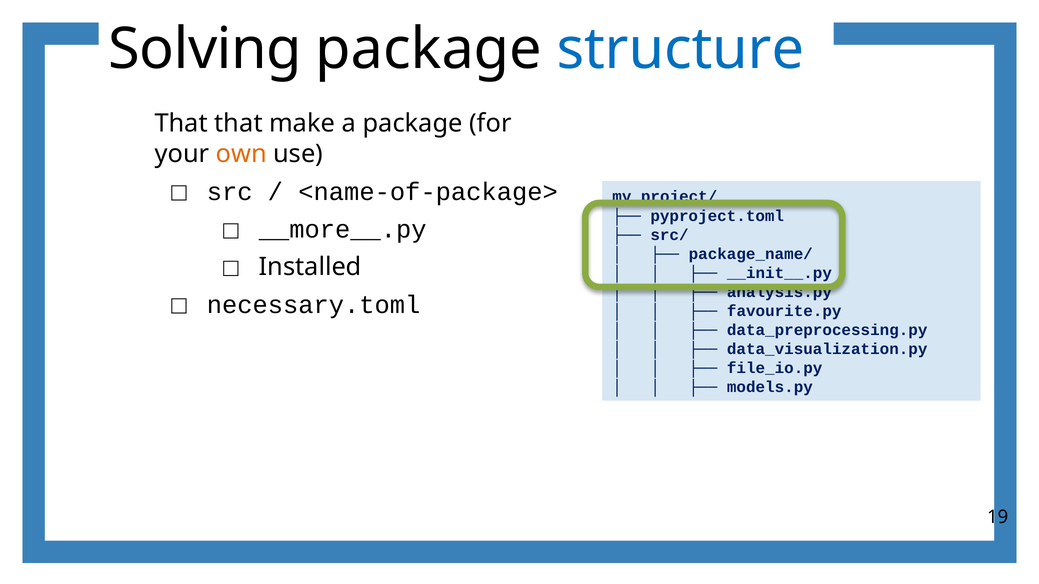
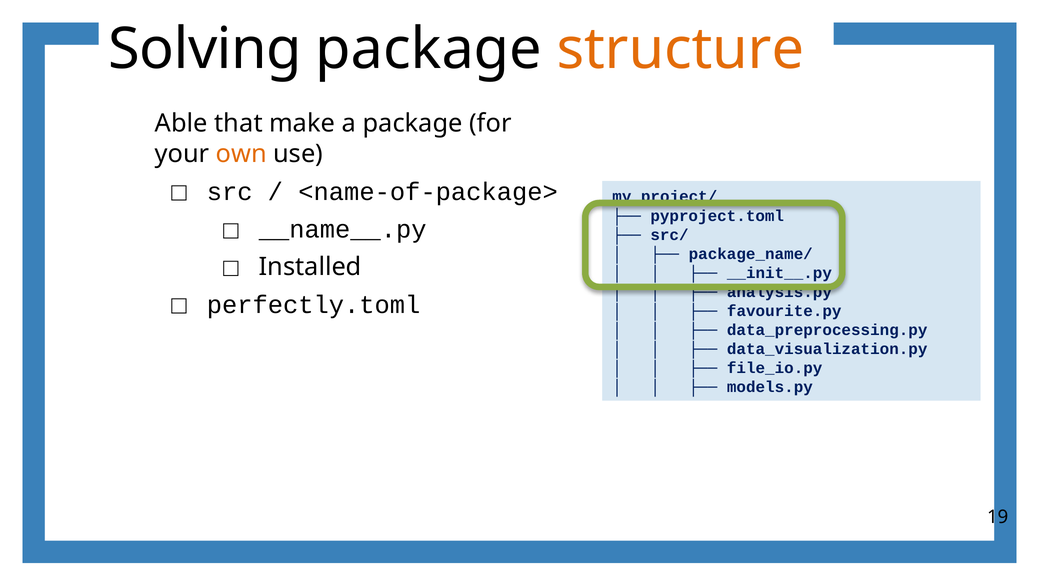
structure colour: blue -> orange (680, 49)
That: That -> Able (181, 124)
__more__.py: __more__.py -> __name__.py (343, 230)
necessary.toml: necessary.toml -> perfectly.toml (314, 305)
